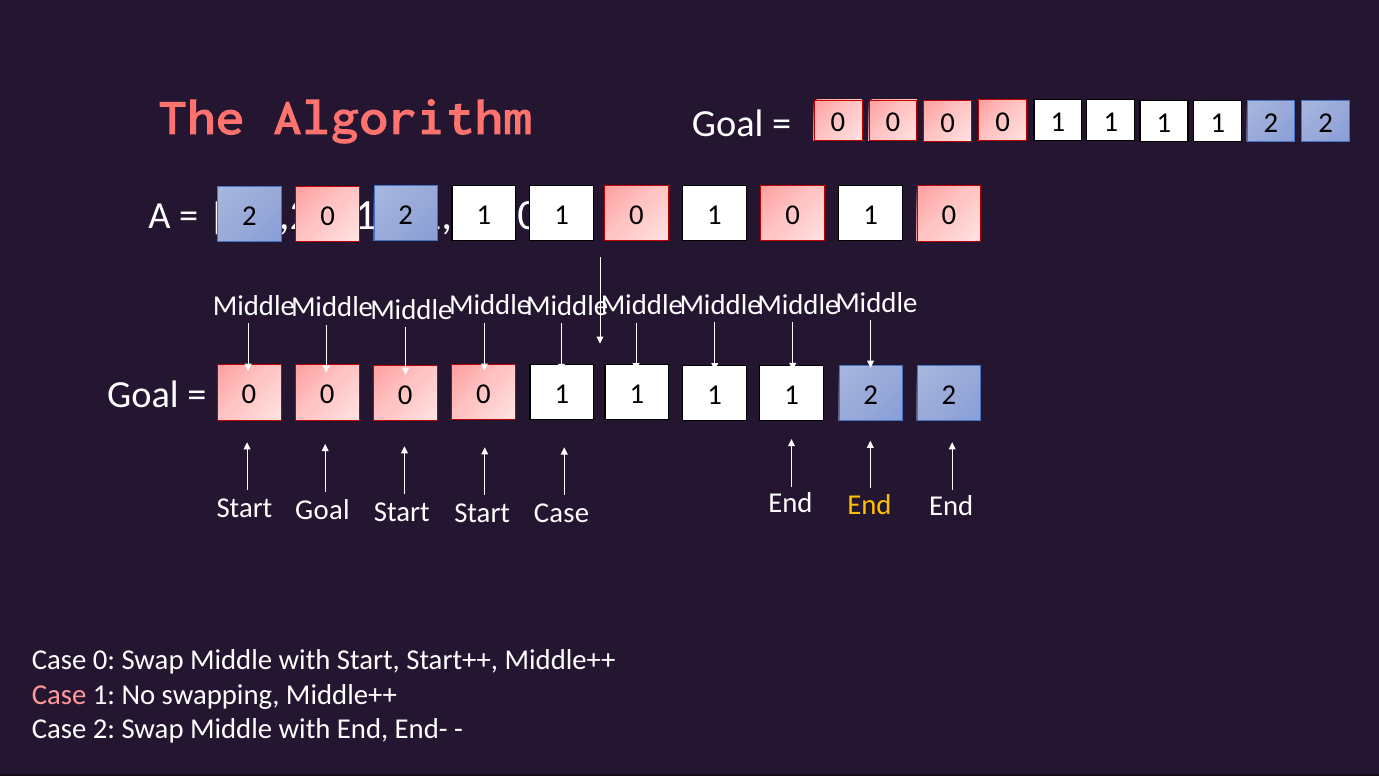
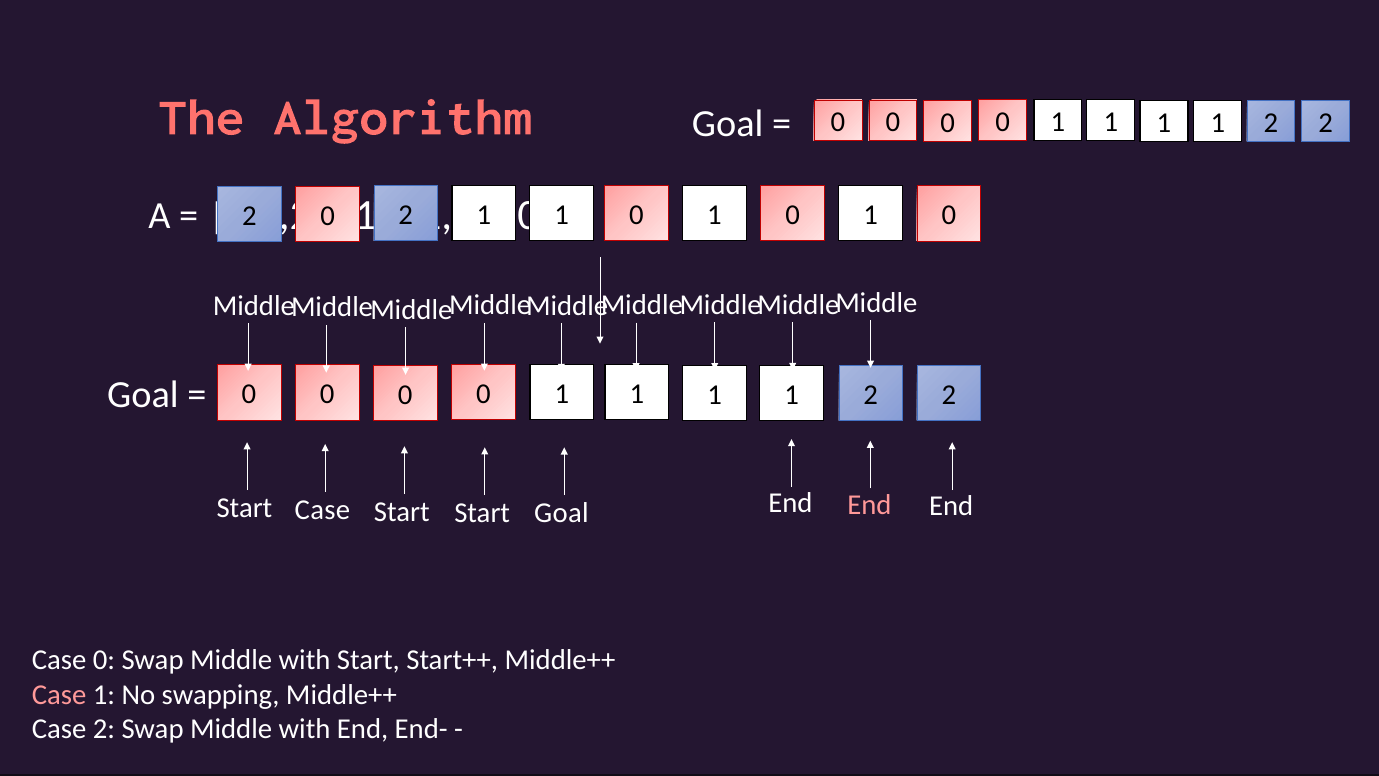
End colour: yellow -> pink (869, 504)
Goal: Goal -> Case (322, 510)
Case: Case -> Goal (561, 513)
